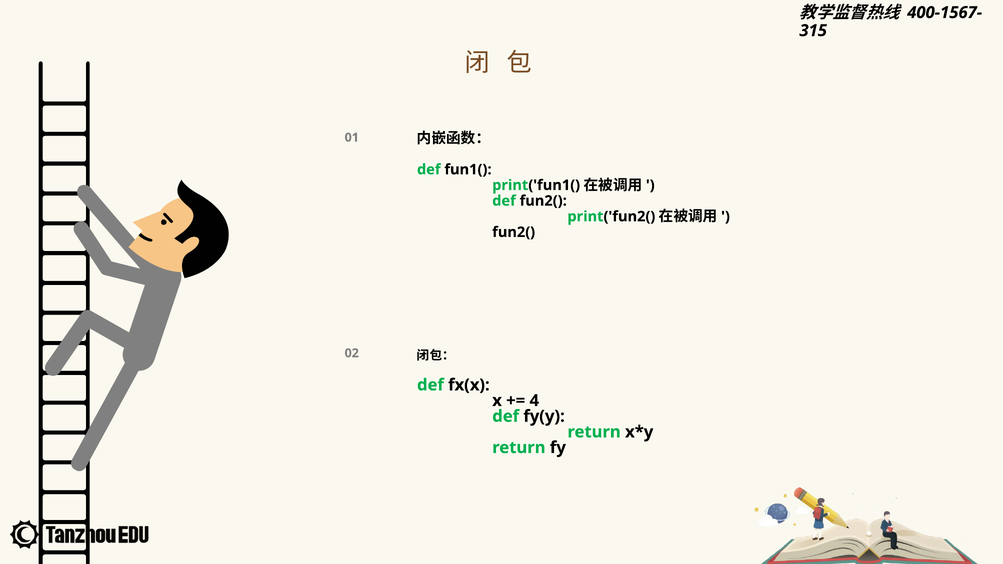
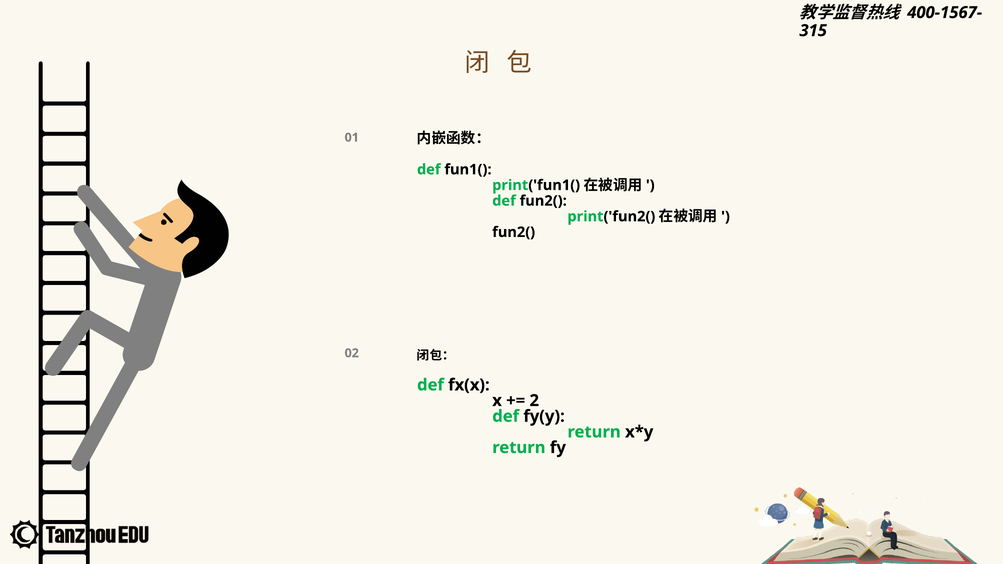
4: 4 -> 2 (534, 401)
